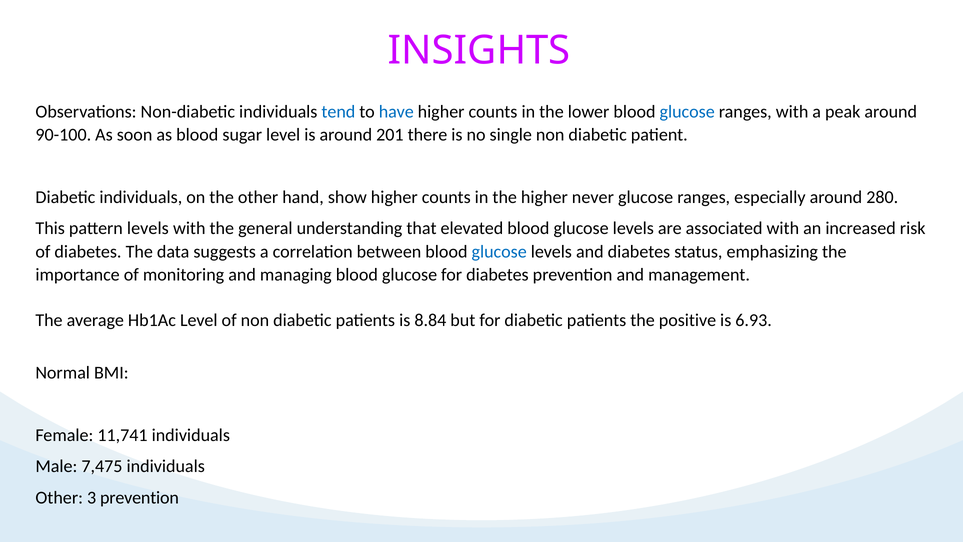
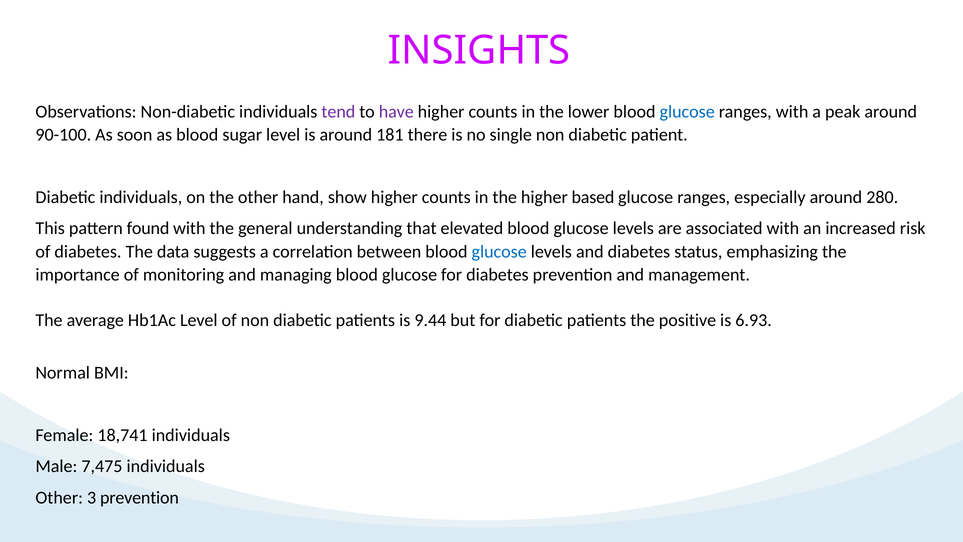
tend colour: blue -> purple (338, 112)
have colour: blue -> purple (396, 112)
201: 201 -> 181 (390, 135)
never: never -> based (593, 197)
pattern levels: levels -> found (148, 228)
8.84: 8.84 -> 9.44 (430, 320)
11,741: 11,741 -> 18,741 (123, 435)
